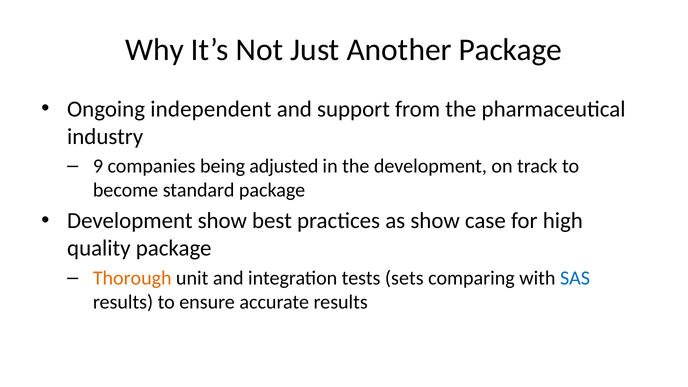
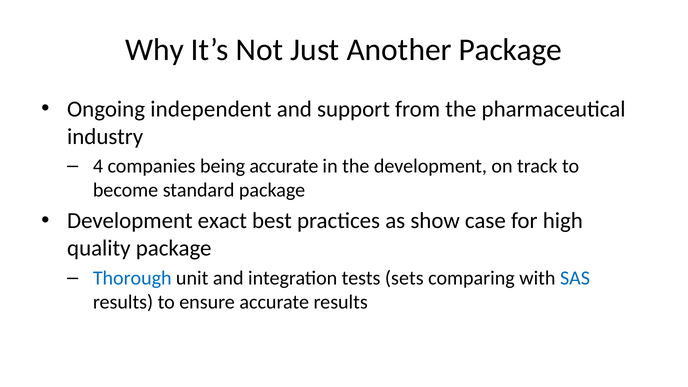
9: 9 -> 4 (98, 166)
being adjusted: adjusted -> accurate (284, 166)
Development show: show -> exact (222, 221)
Thorough colour: orange -> blue (132, 278)
